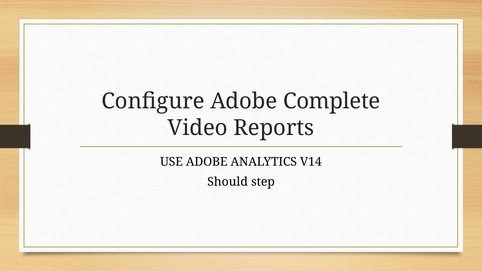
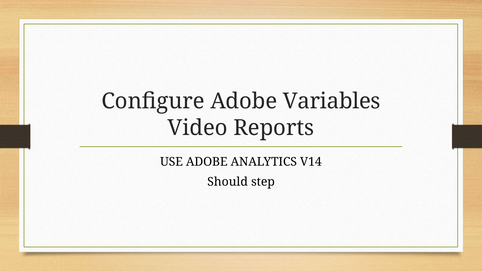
Complete: Complete -> Variables (332, 101)
